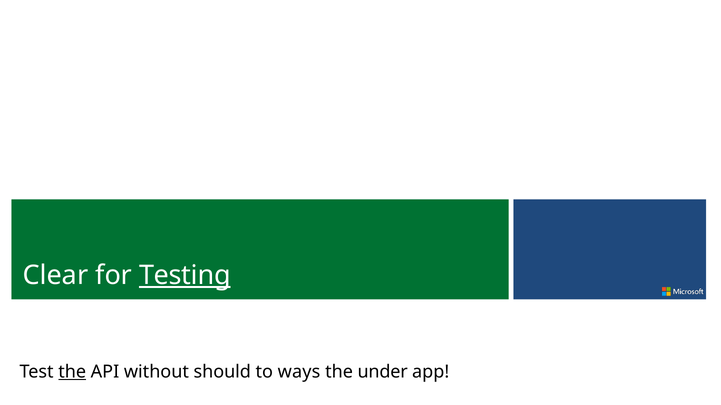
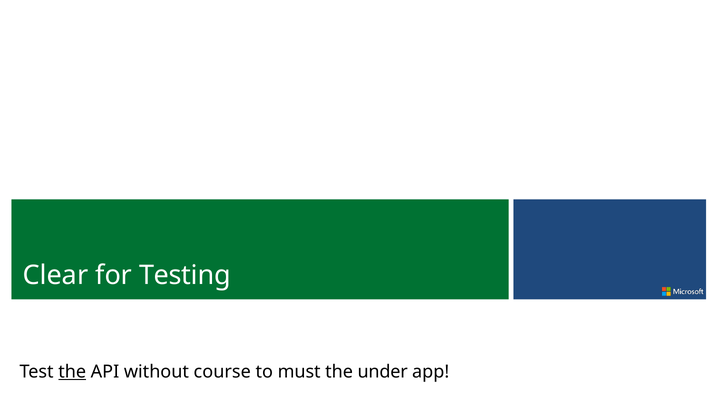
Testing underline: present -> none (185, 276)
should: should -> course (222, 372)
ways: ways -> must (299, 372)
